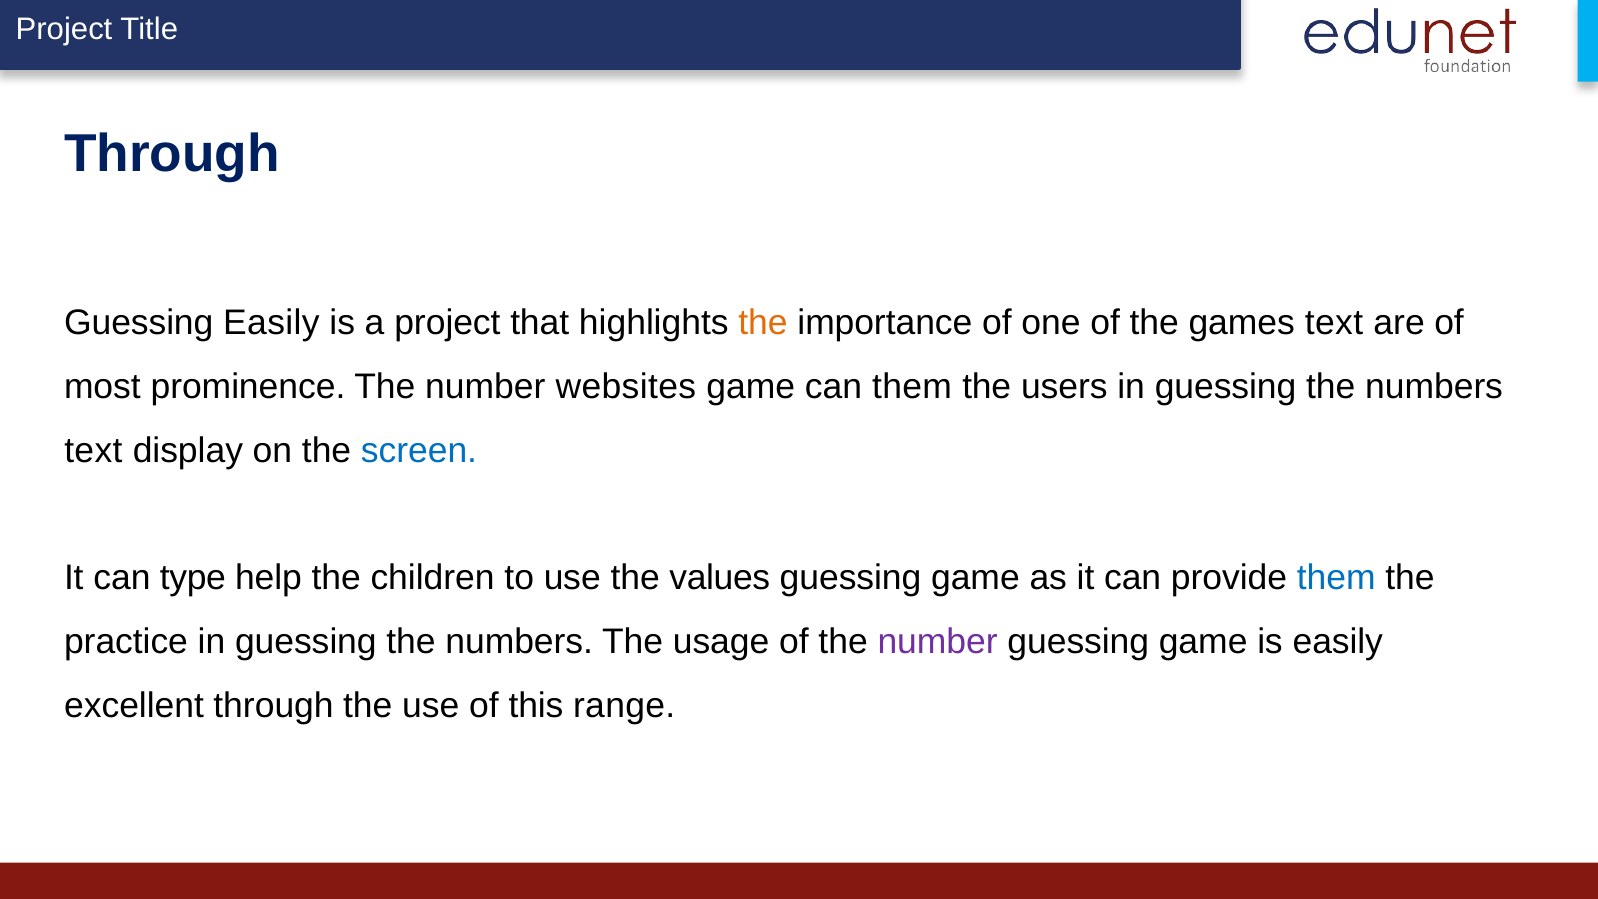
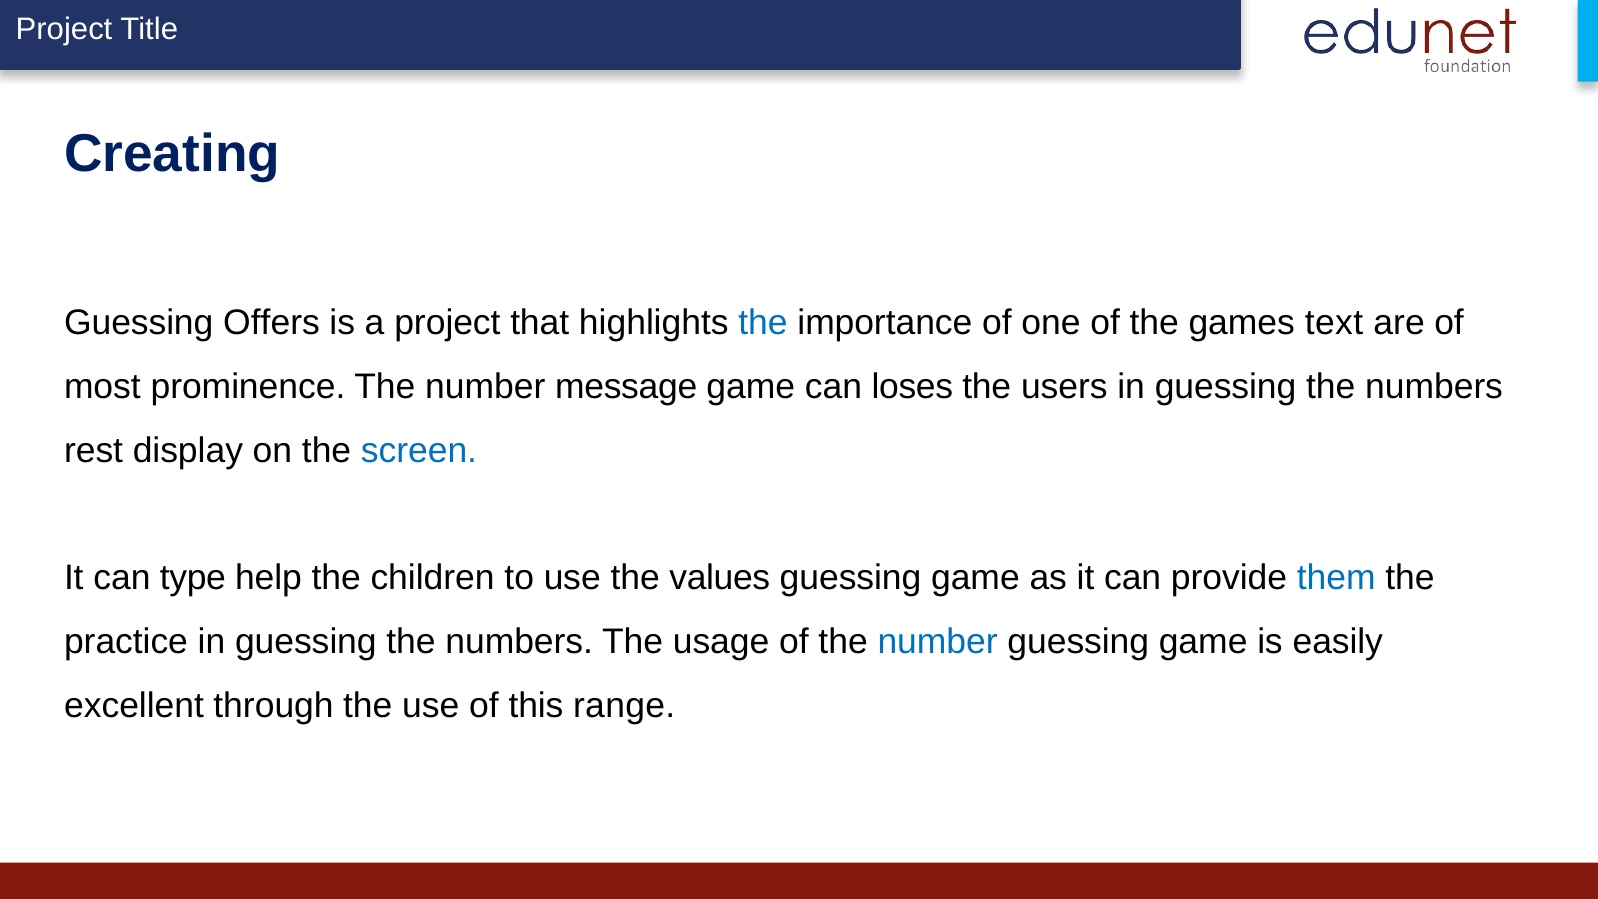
Through: Through -> Creating (172, 153)
Guessing Easily: Easily -> Offers (272, 323)
the colour: orange -> blue (763, 323)
websites: websites -> message (626, 386)
can them: them -> loses (912, 386)
text: text -> rest (94, 450)
number colour: purple -> blue (938, 642)
